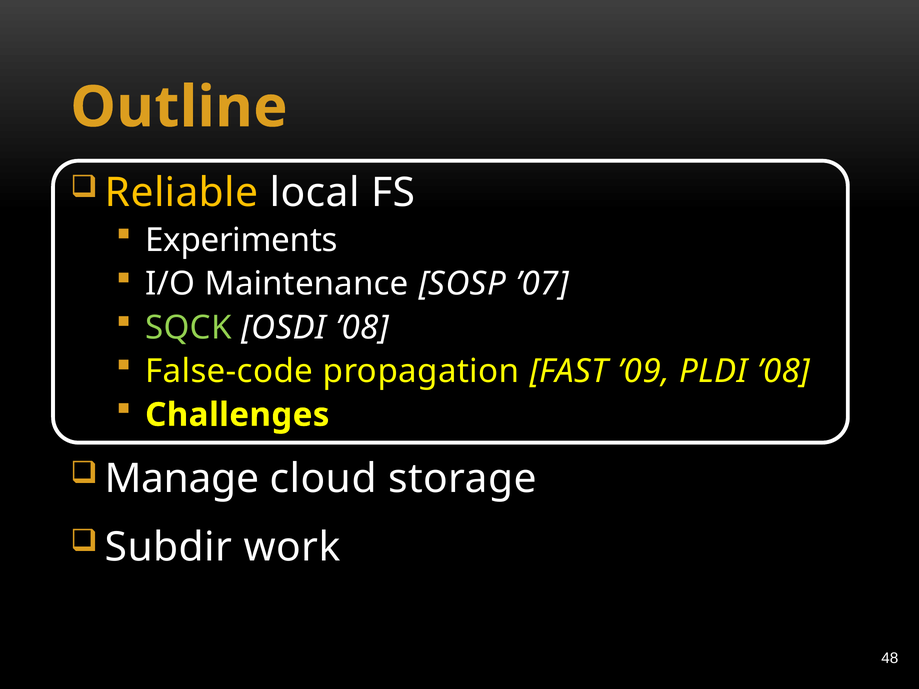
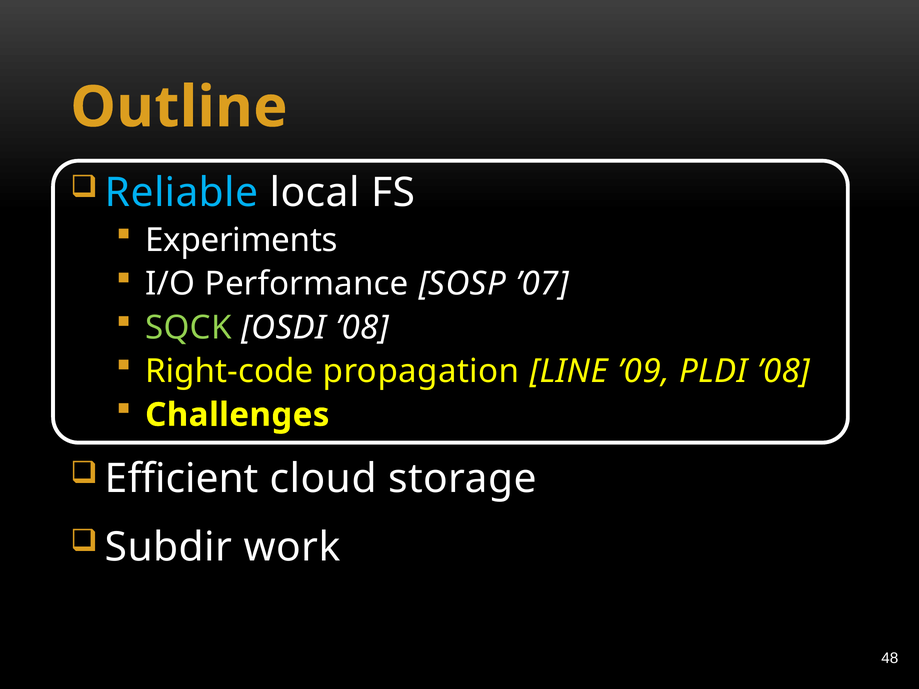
Reliable colour: yellow -> light blue (182, 193)
Maintenance: Maintenance -> Performance (307, 284)
False-code: False-code -> Right-code (229, 371)
FAST: FAST -> LINE (569, 371)
Manage: Manage -> Efficient (182, 479)
